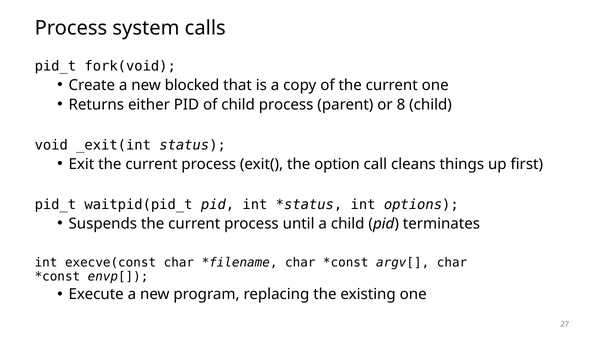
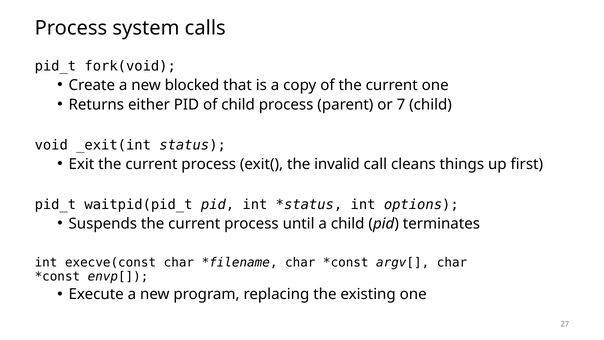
8: 8 -> 7 (401, 104)
option: option -> invalid (337, 164)
